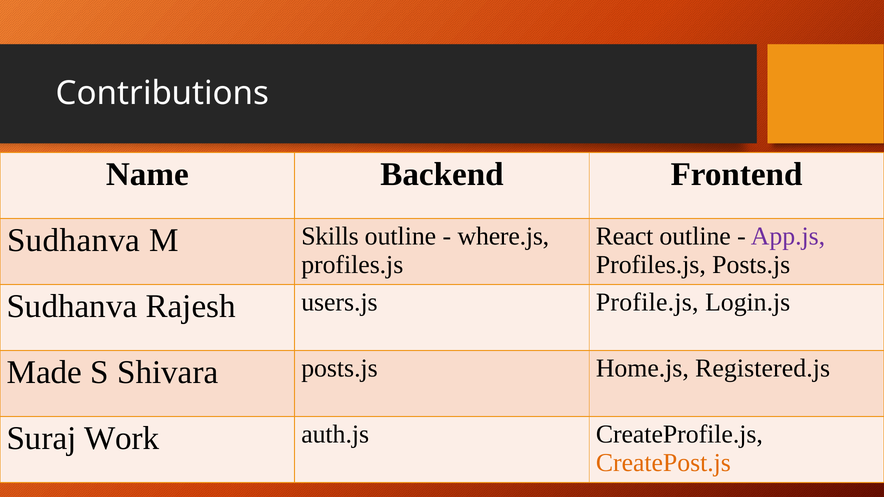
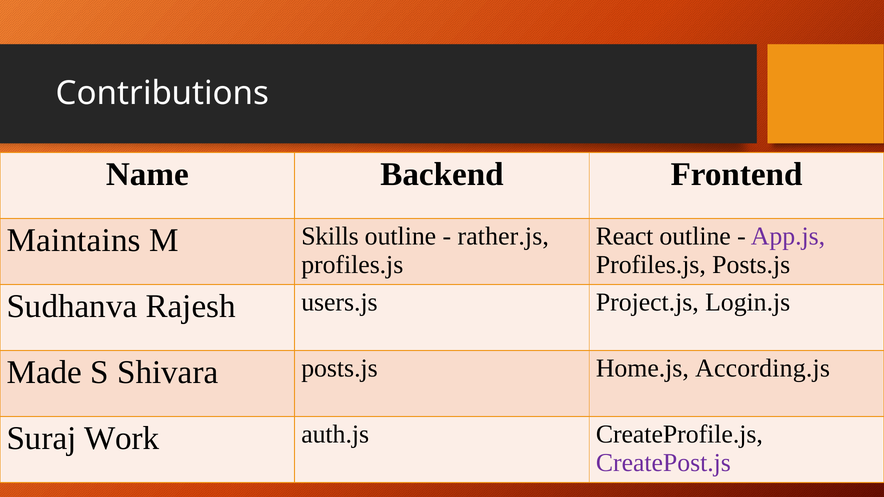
Sudhanva: Sudhanva -> Maintains (74, 240)
where.js: where.js -> rather.js (503, 236)
Profile.js: Profile.js -> Project.js (647, 302)
Registered.js: Registered.js -> According.js (763, 369)
CreatePost.js colour: orange -> purple (663, 463)
